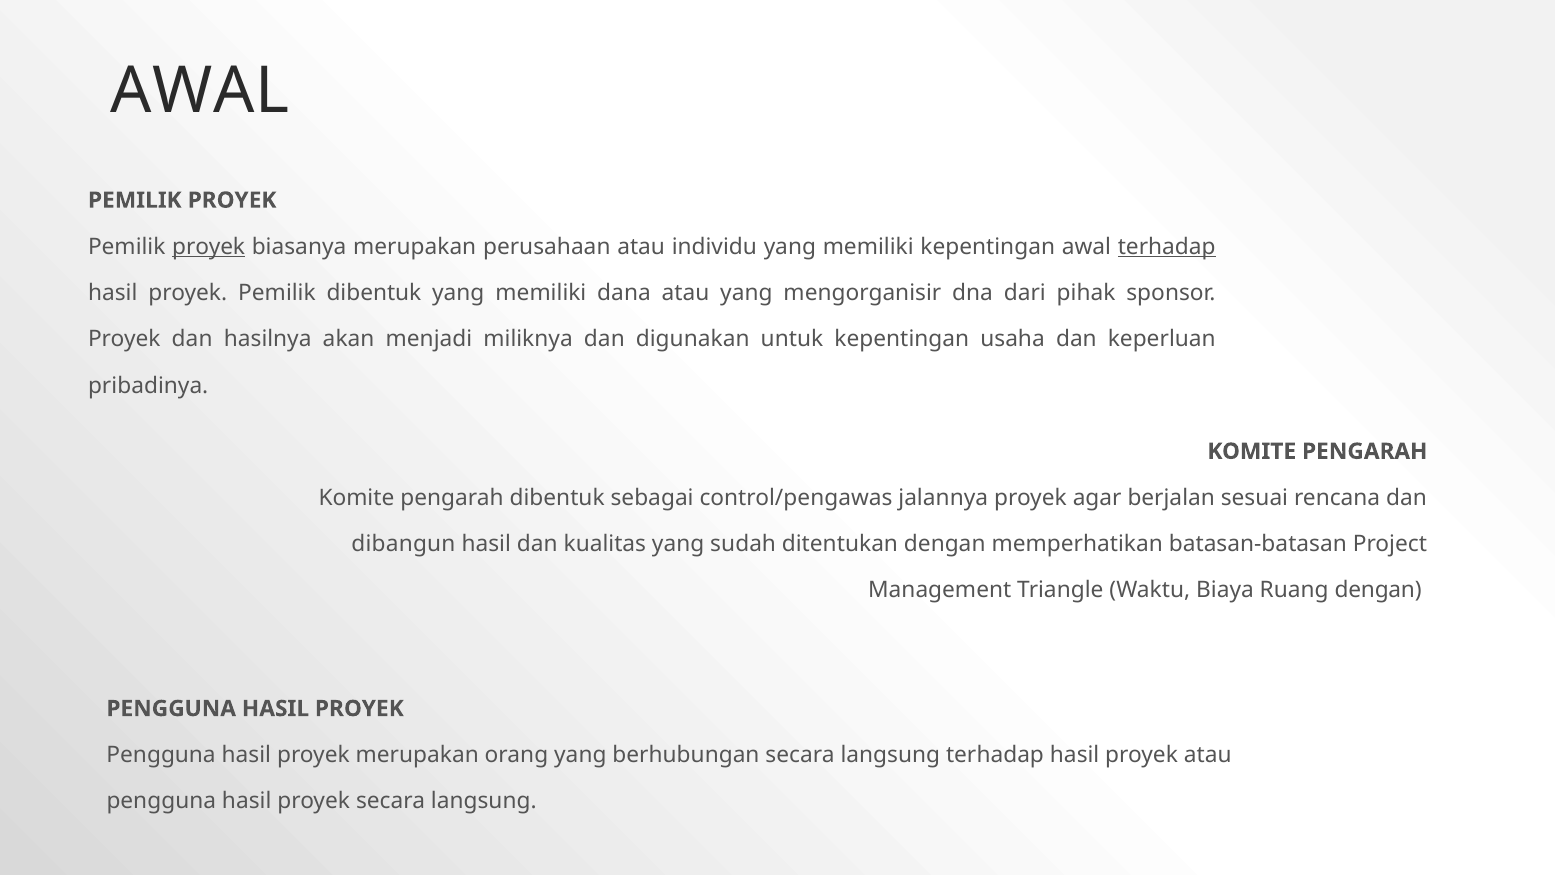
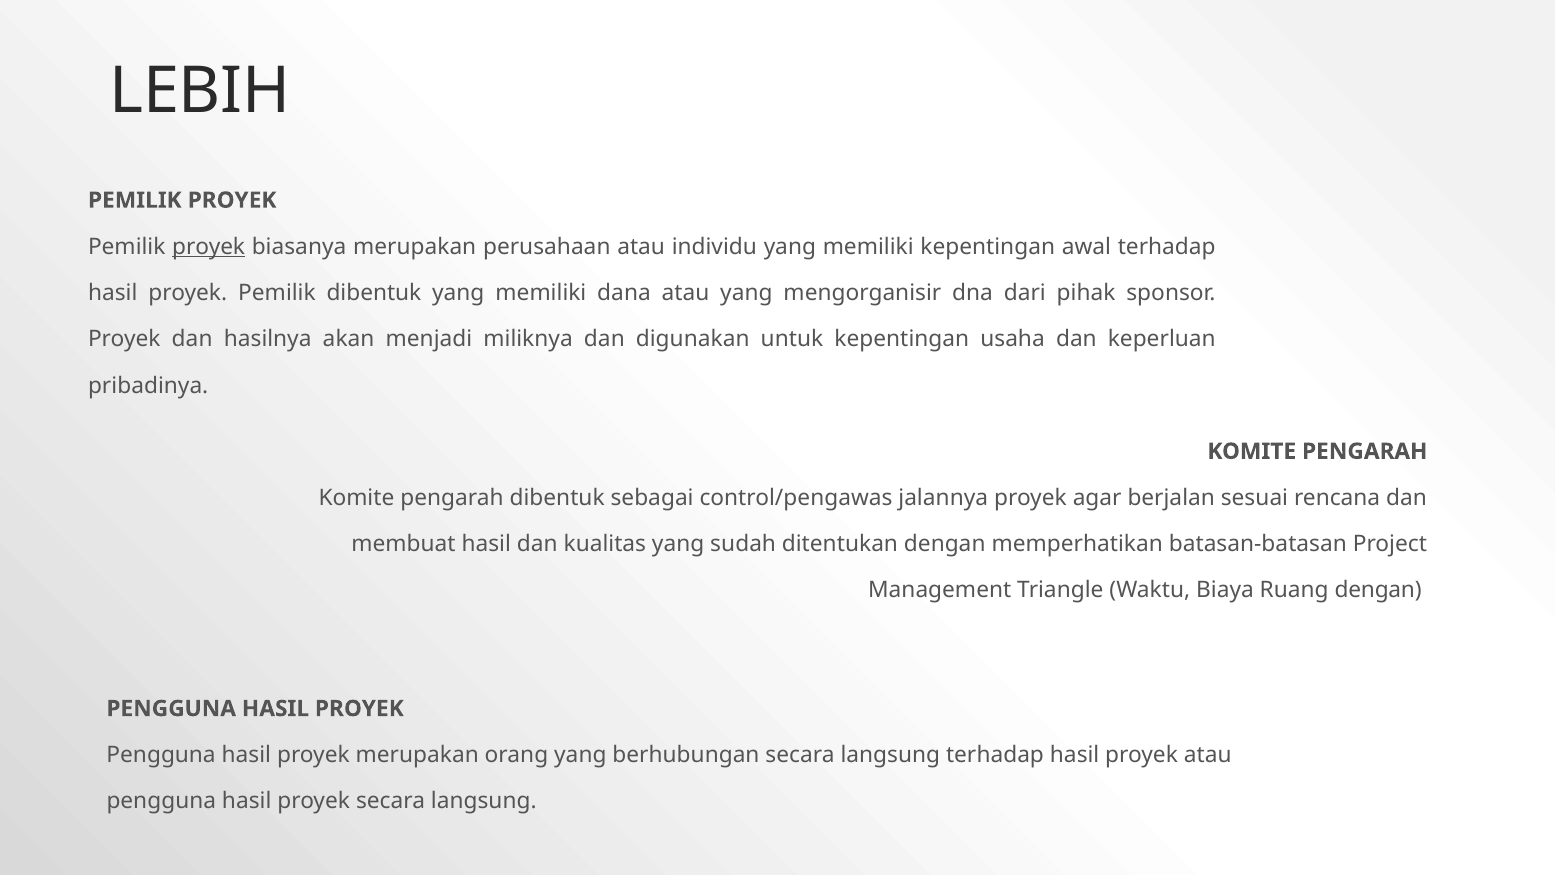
AWAL: AWAL -> LEBIH (200, 91)
terhadap underline: present -> none (1167, 247)
dibangun: dibangun -> membuat (404, 544)
